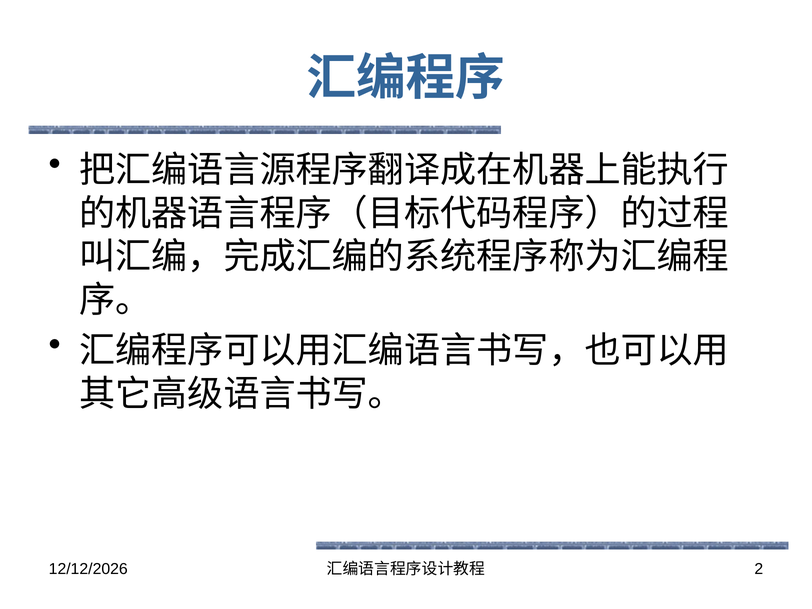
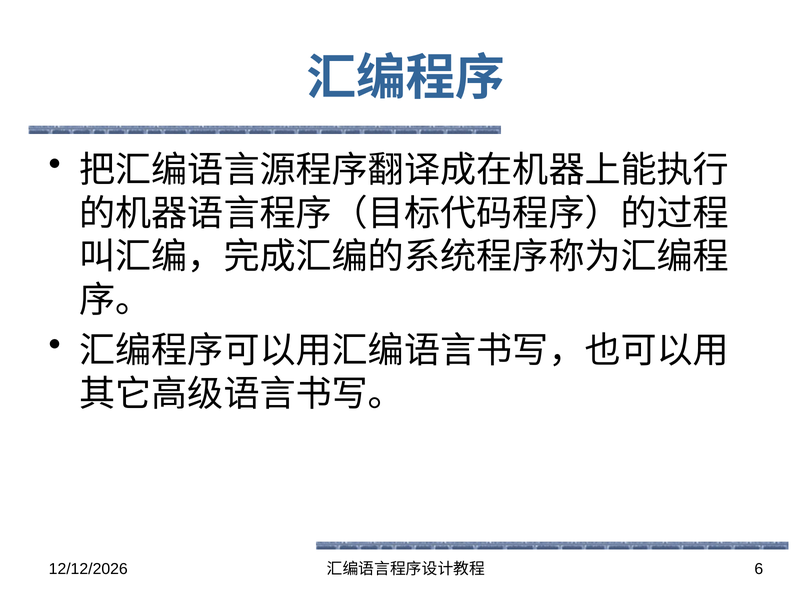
2: 2 -> 6 (759, 569)
